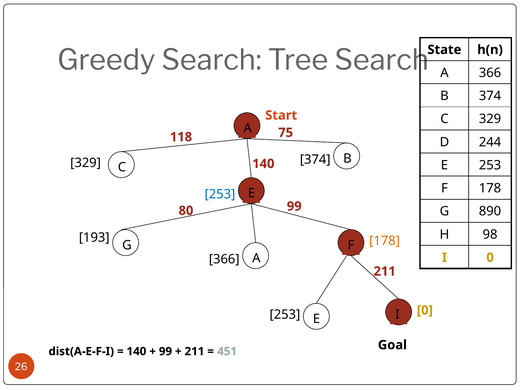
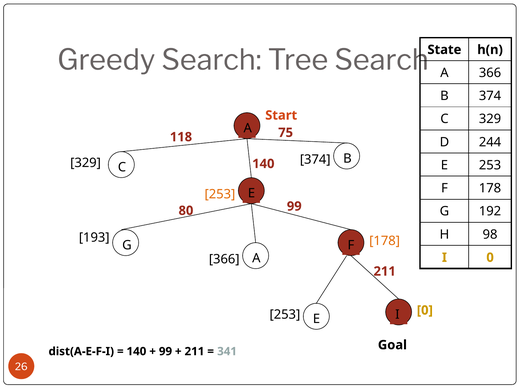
253 colour: blue -> orange (220, 194)
890: 890 -> 192 (490, 211)
451: 451 -> 341 (227, 351)
